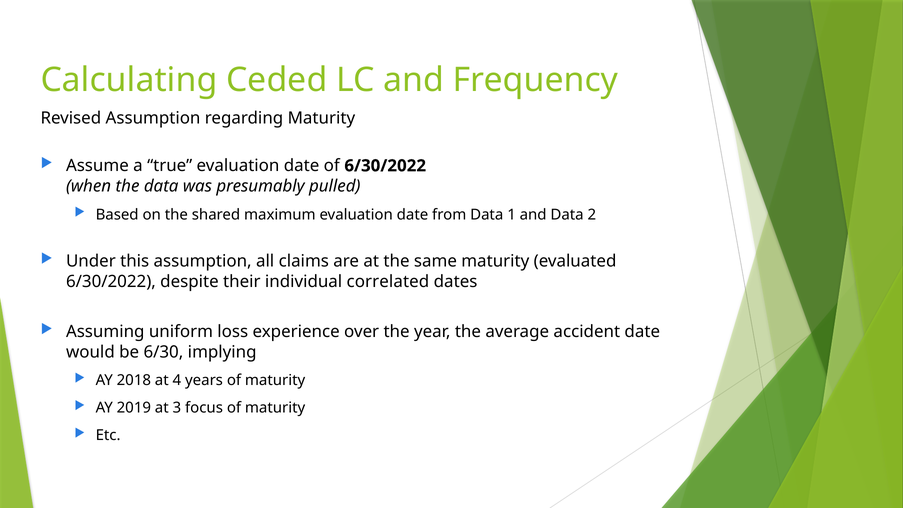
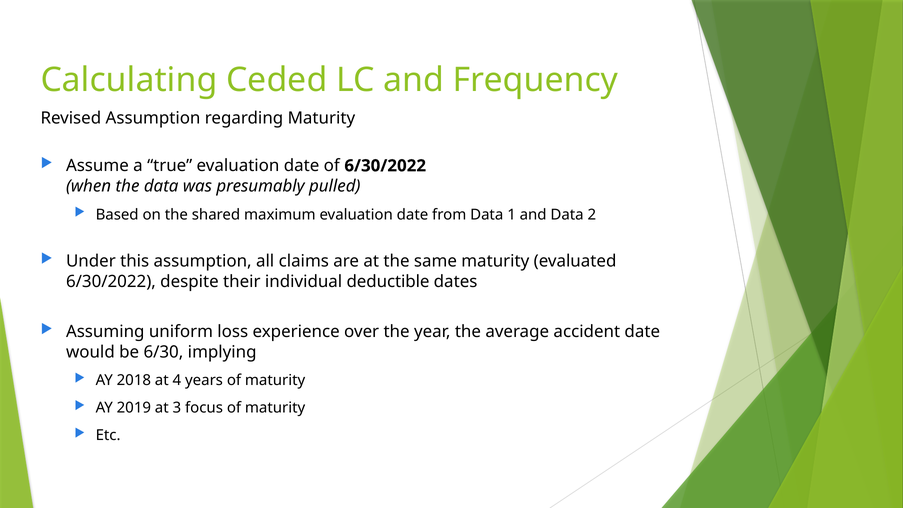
correlated: correlated -> deductible (388, 282)
